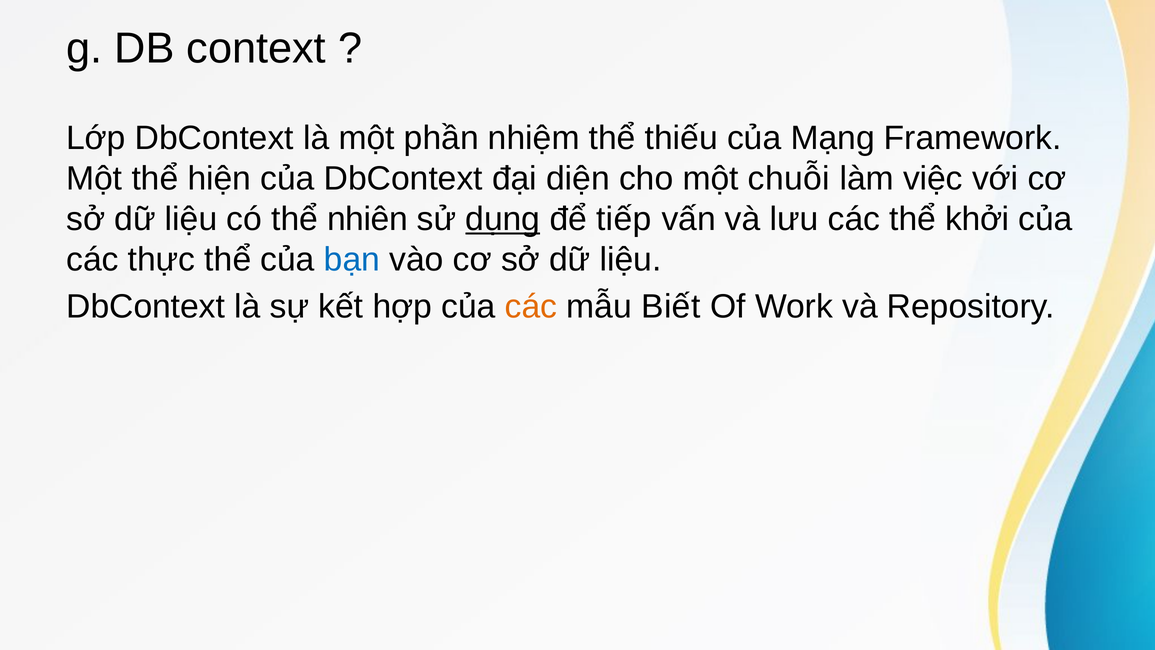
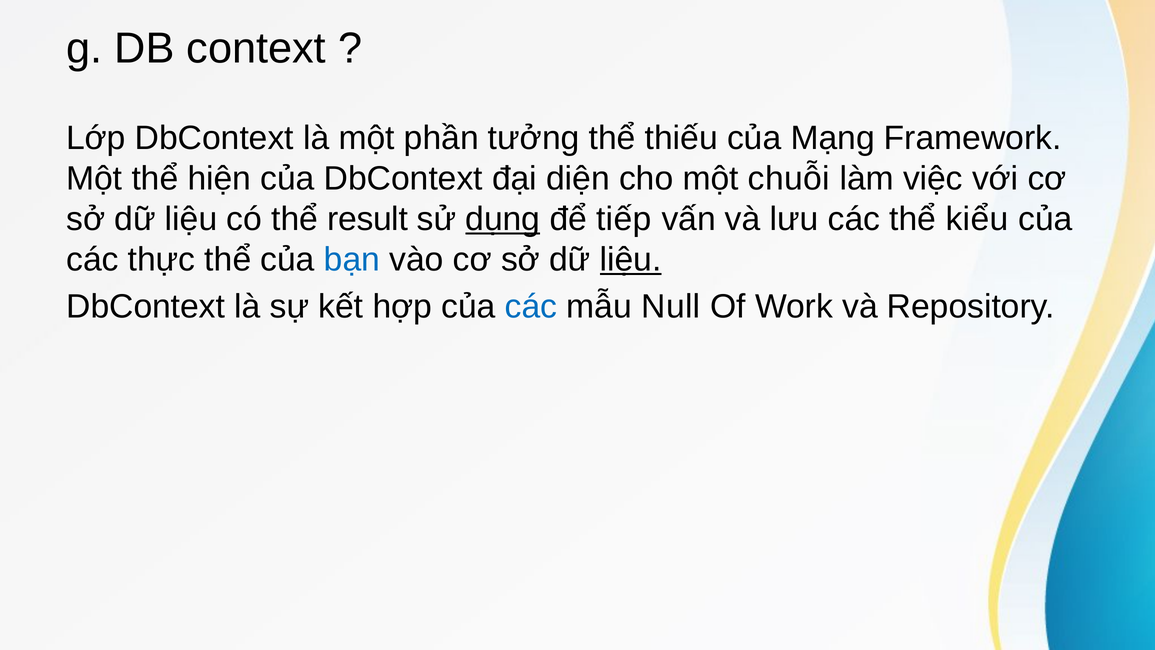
nhiệm: nhiệm -> tưởng (534, 138)
nhiên: nhiên -> result (368, 219)
khởi: khởi -> kiểu (977, 219)
liệu underline: none -> present (631, 259)
các colour: orange -> blue (531, 307)
Biết: Biết -> Null (671, 307)
